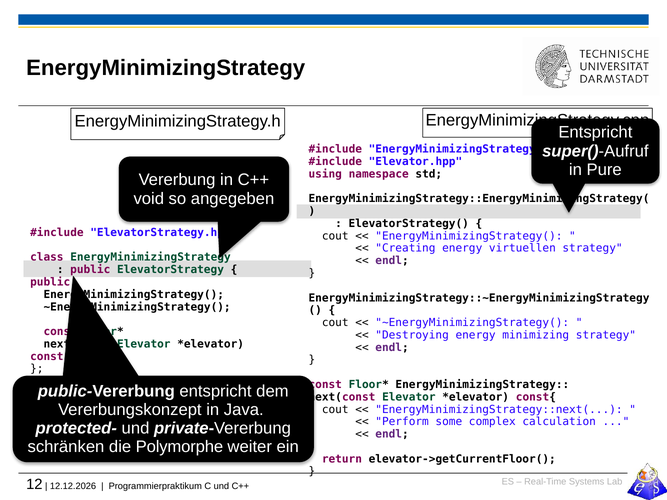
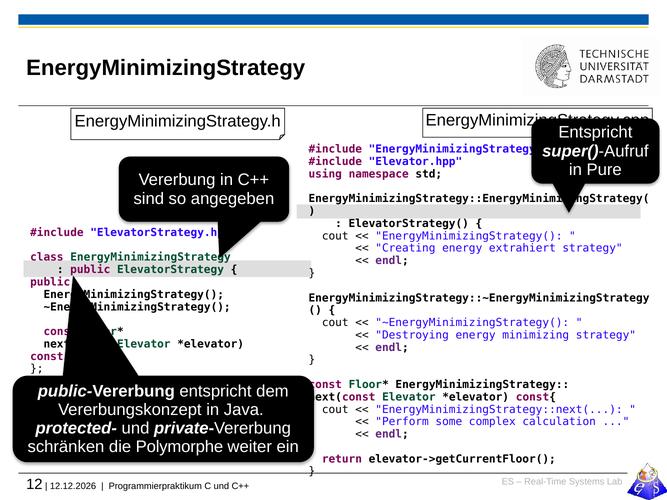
void: void -> sind (149, 199)
virtuellen: virtuellen -> extrahiert (522, 248)
